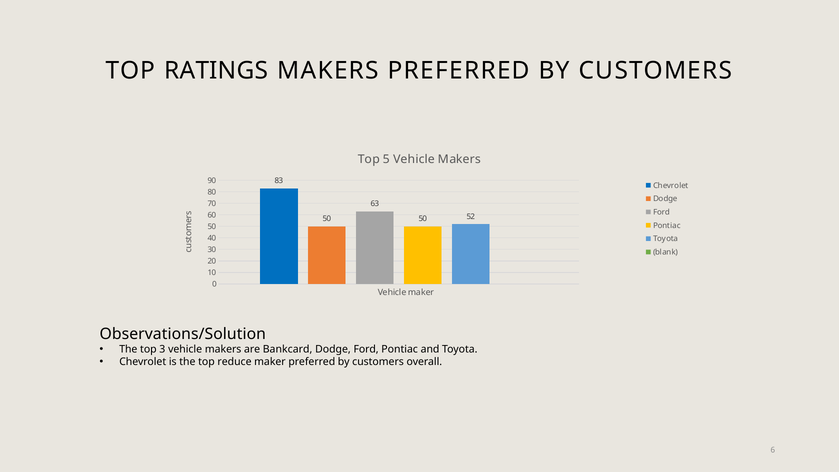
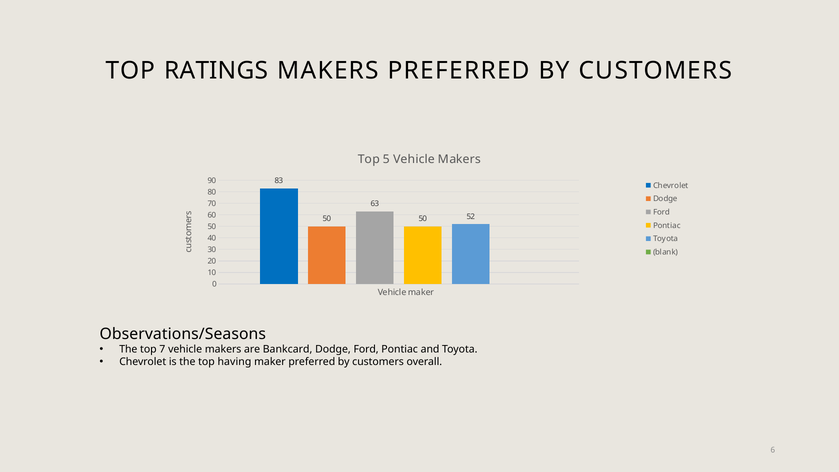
Observations/Solution: Observations/Solution -> Observations/Seasons (183, 334)
3: 3 -> 7 (162, 349)
reduce: reduce -> having (234, 362)
